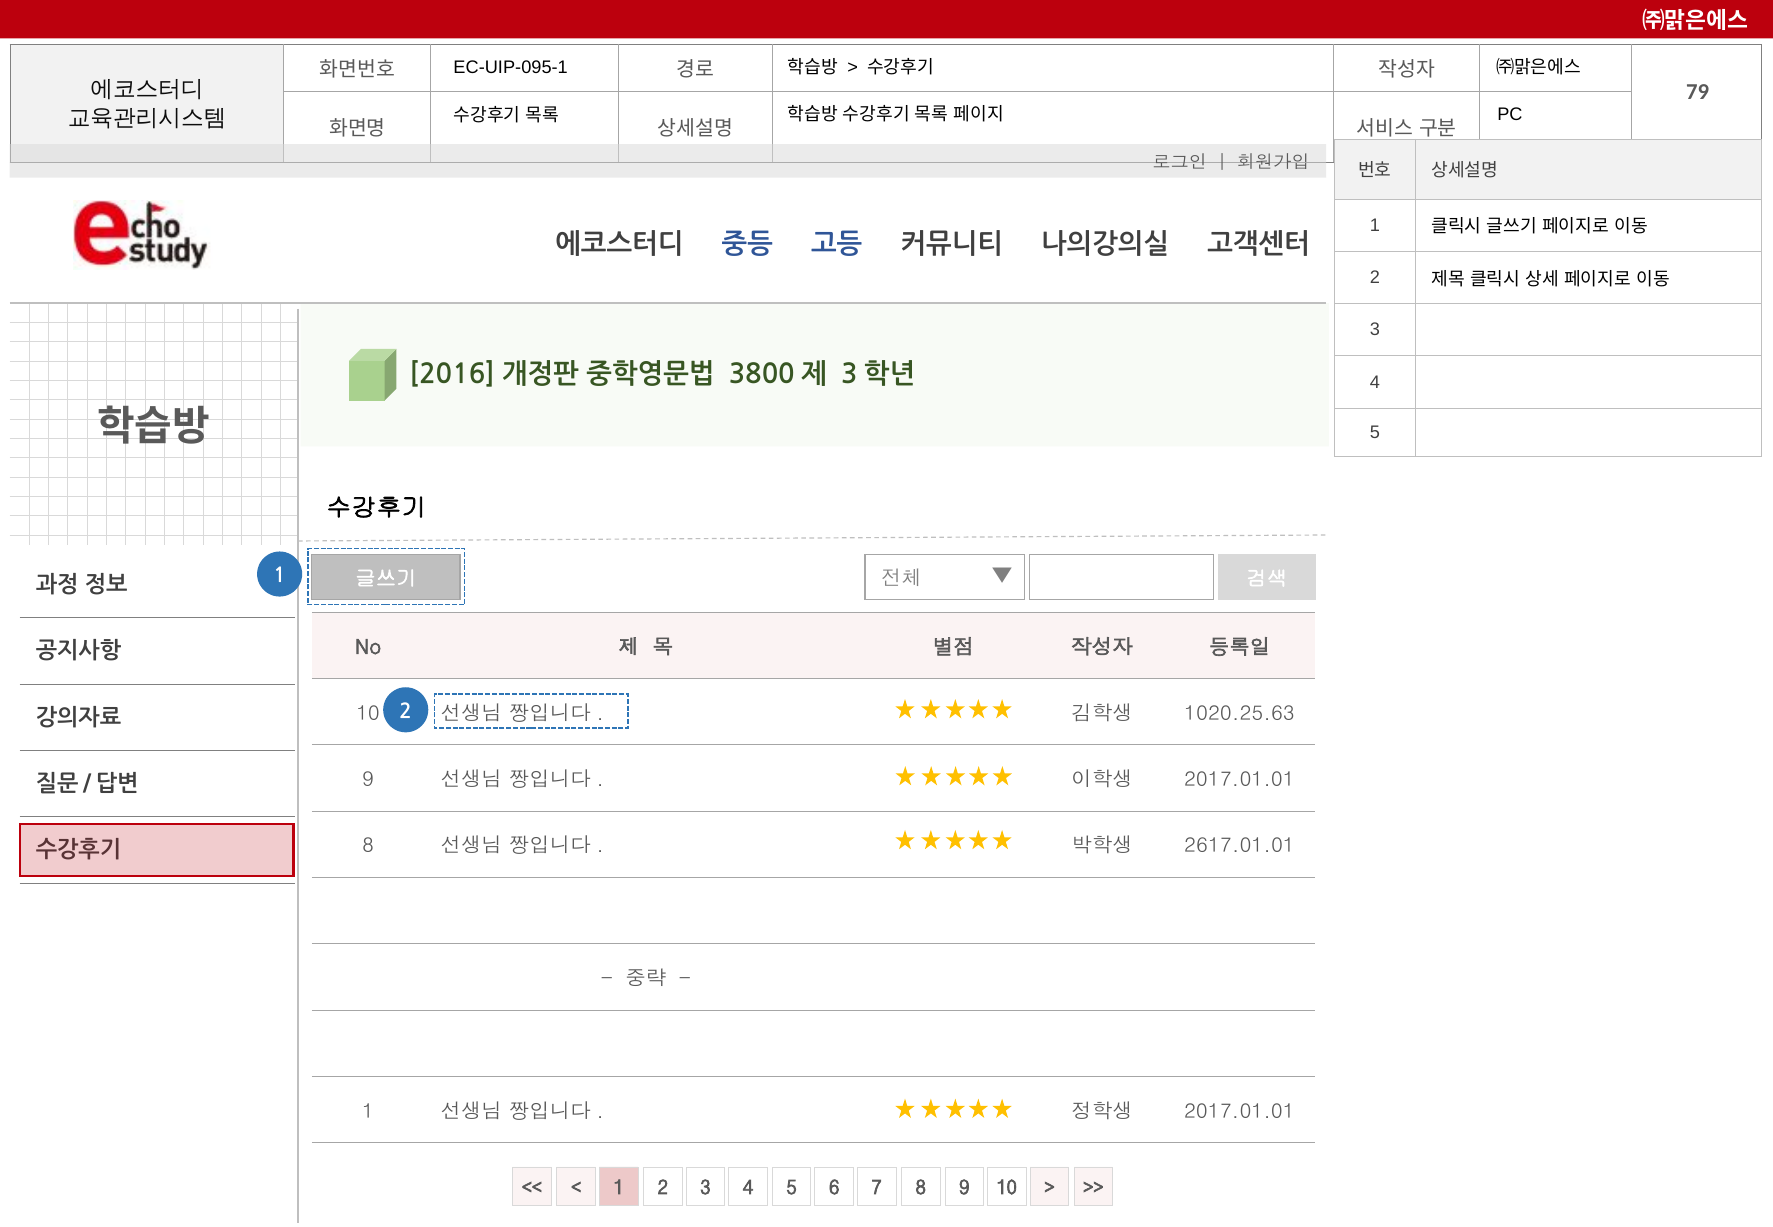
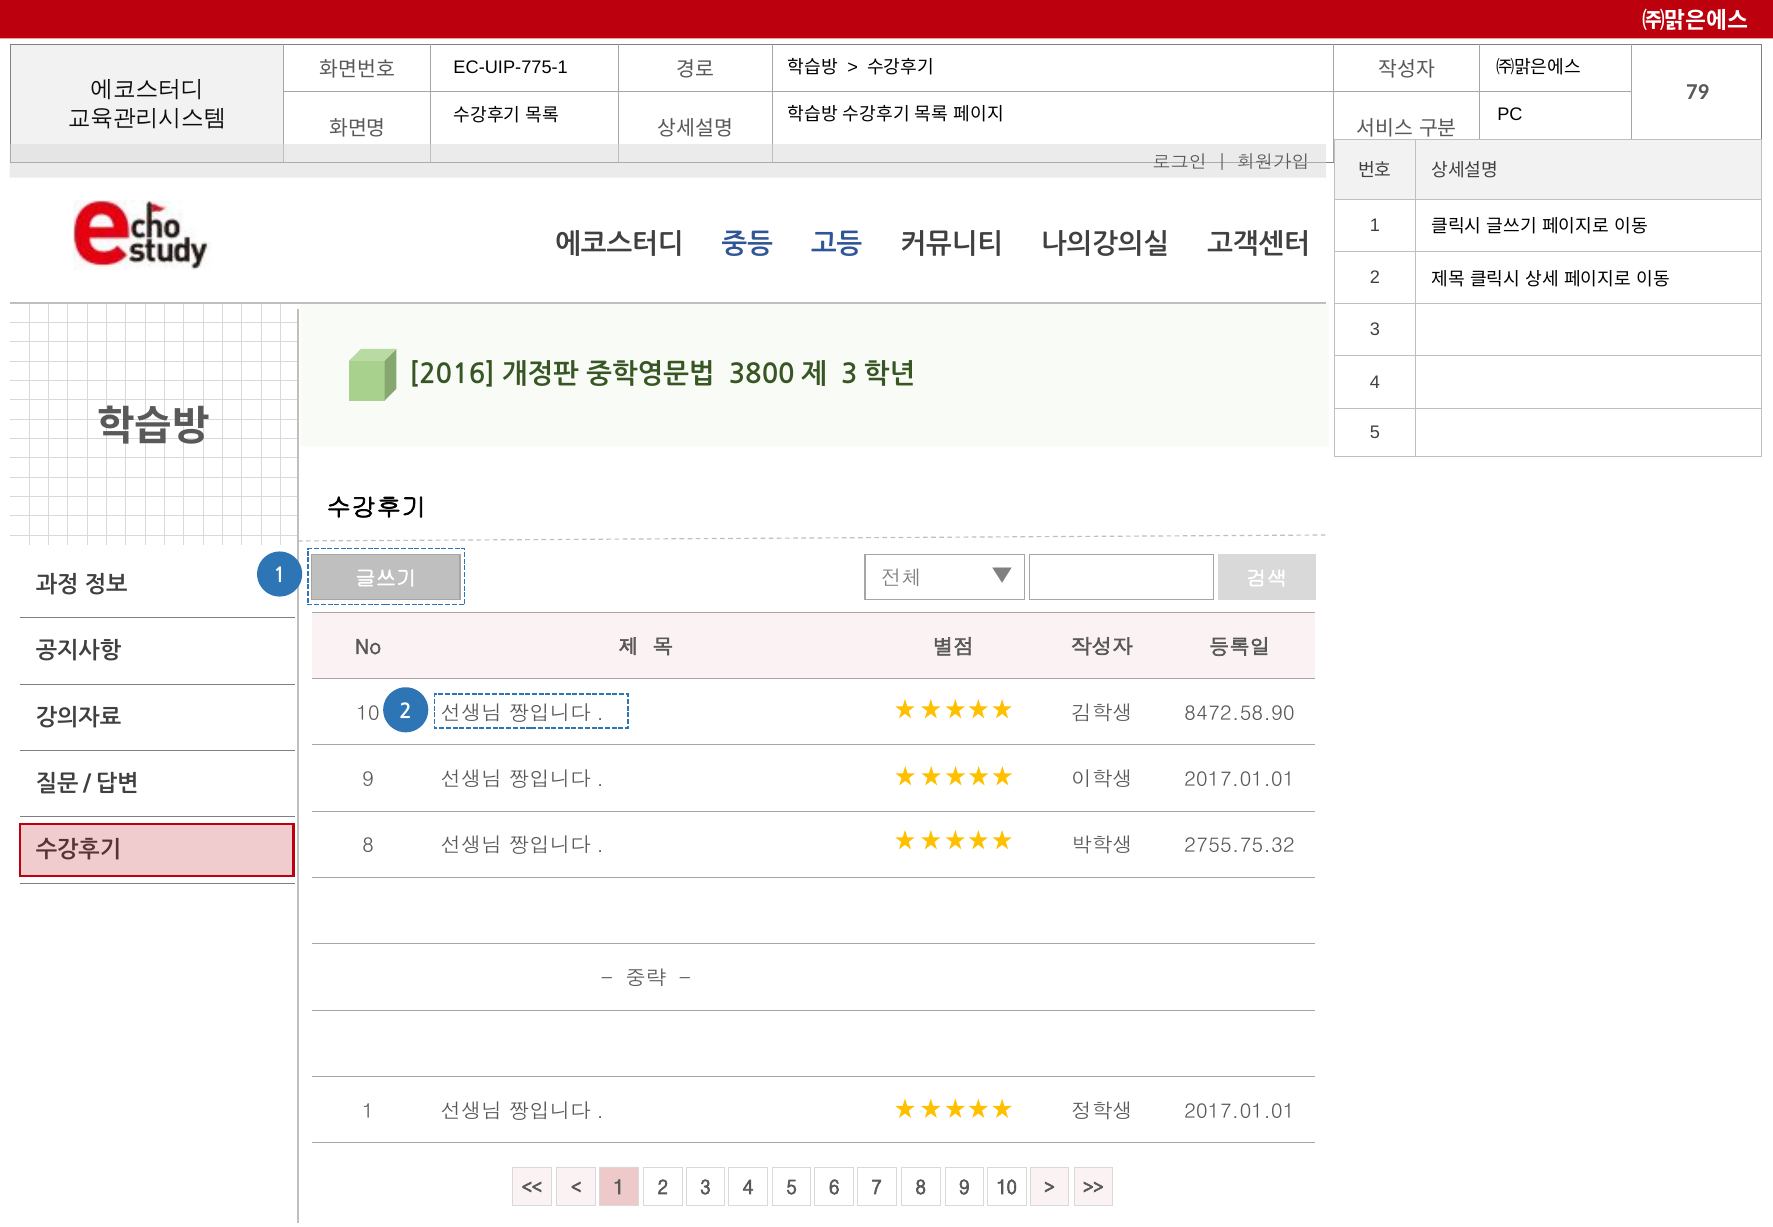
EC-UIP-095-1: EC-UIP-095-1 -> EC-UIP-775-1 (511, 68)
1020.25.63: 1020.25.63 -> 8472.58.90 (1240, 714)
2617.01.01: 2617.01.01 -> 2755.75.32 (1240, 846)
